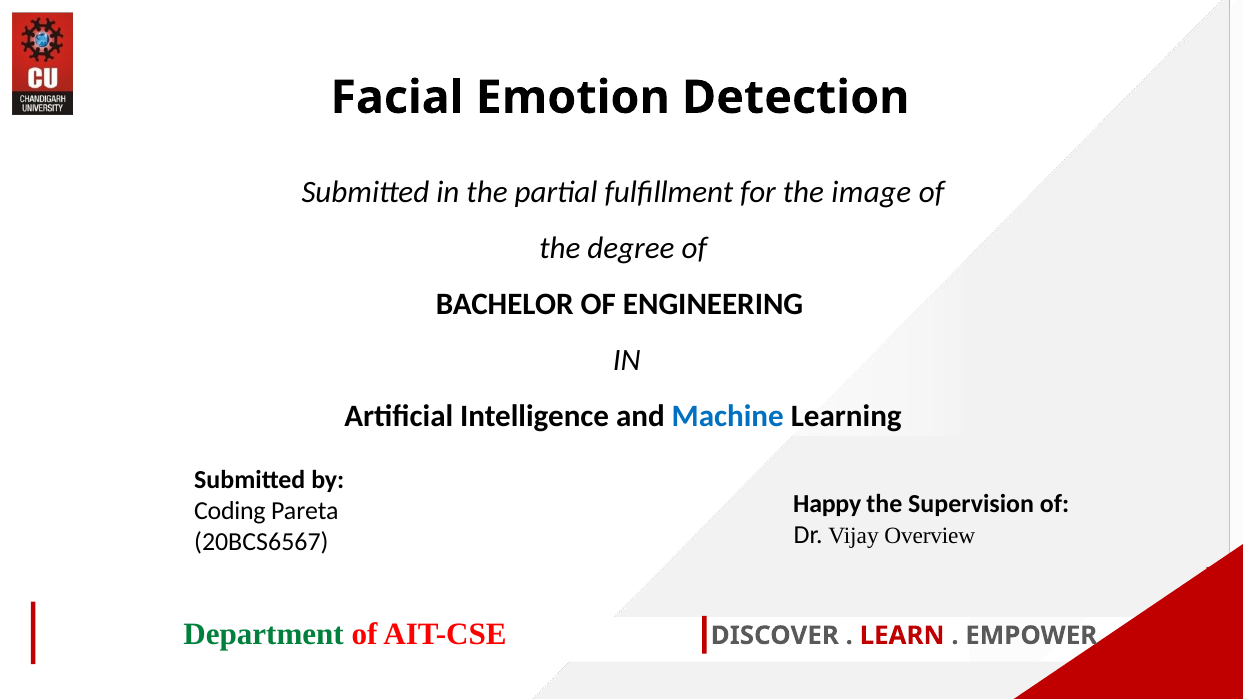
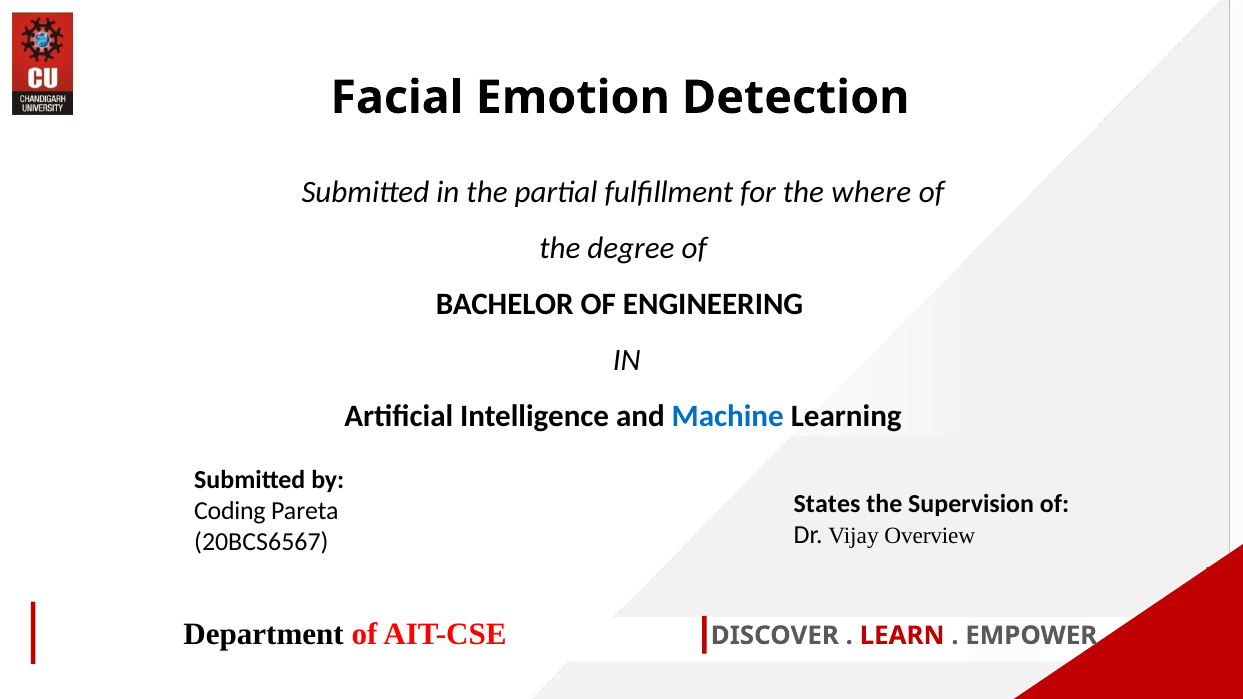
image: image -> where (871, 193)
Happy: Happy -> States (827, 504)
Department colour: green -> black (264, 634)
